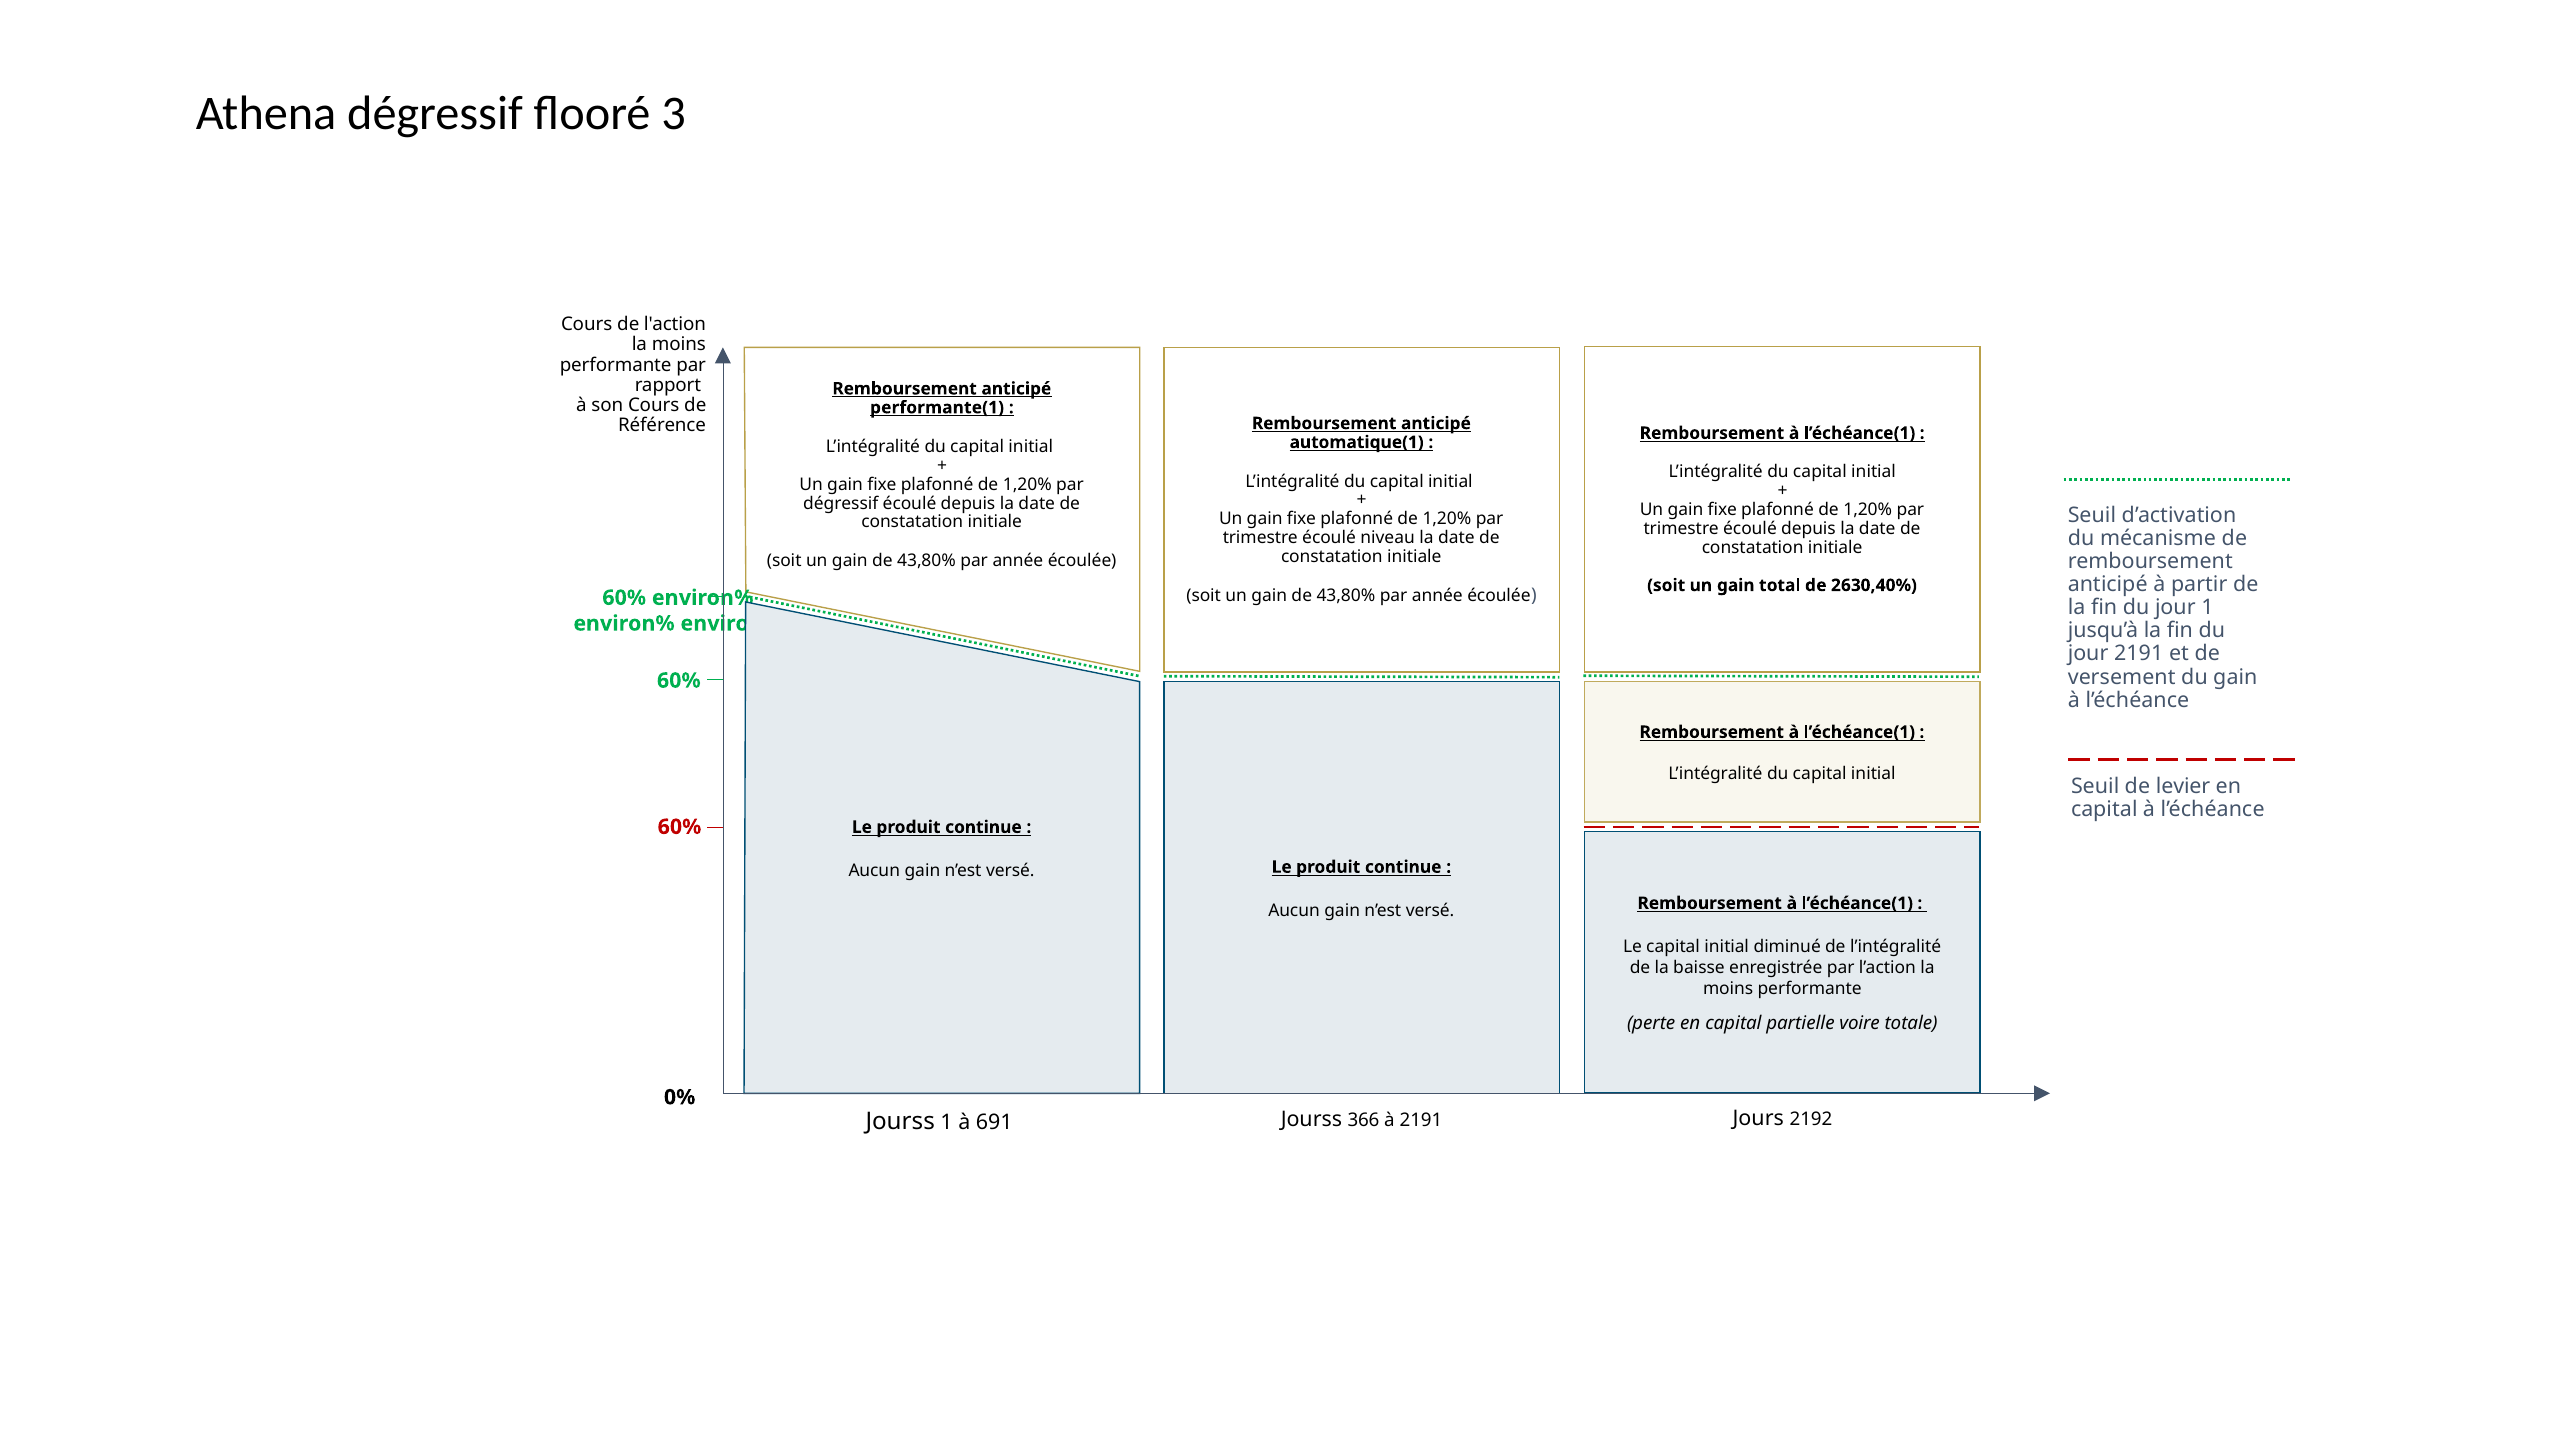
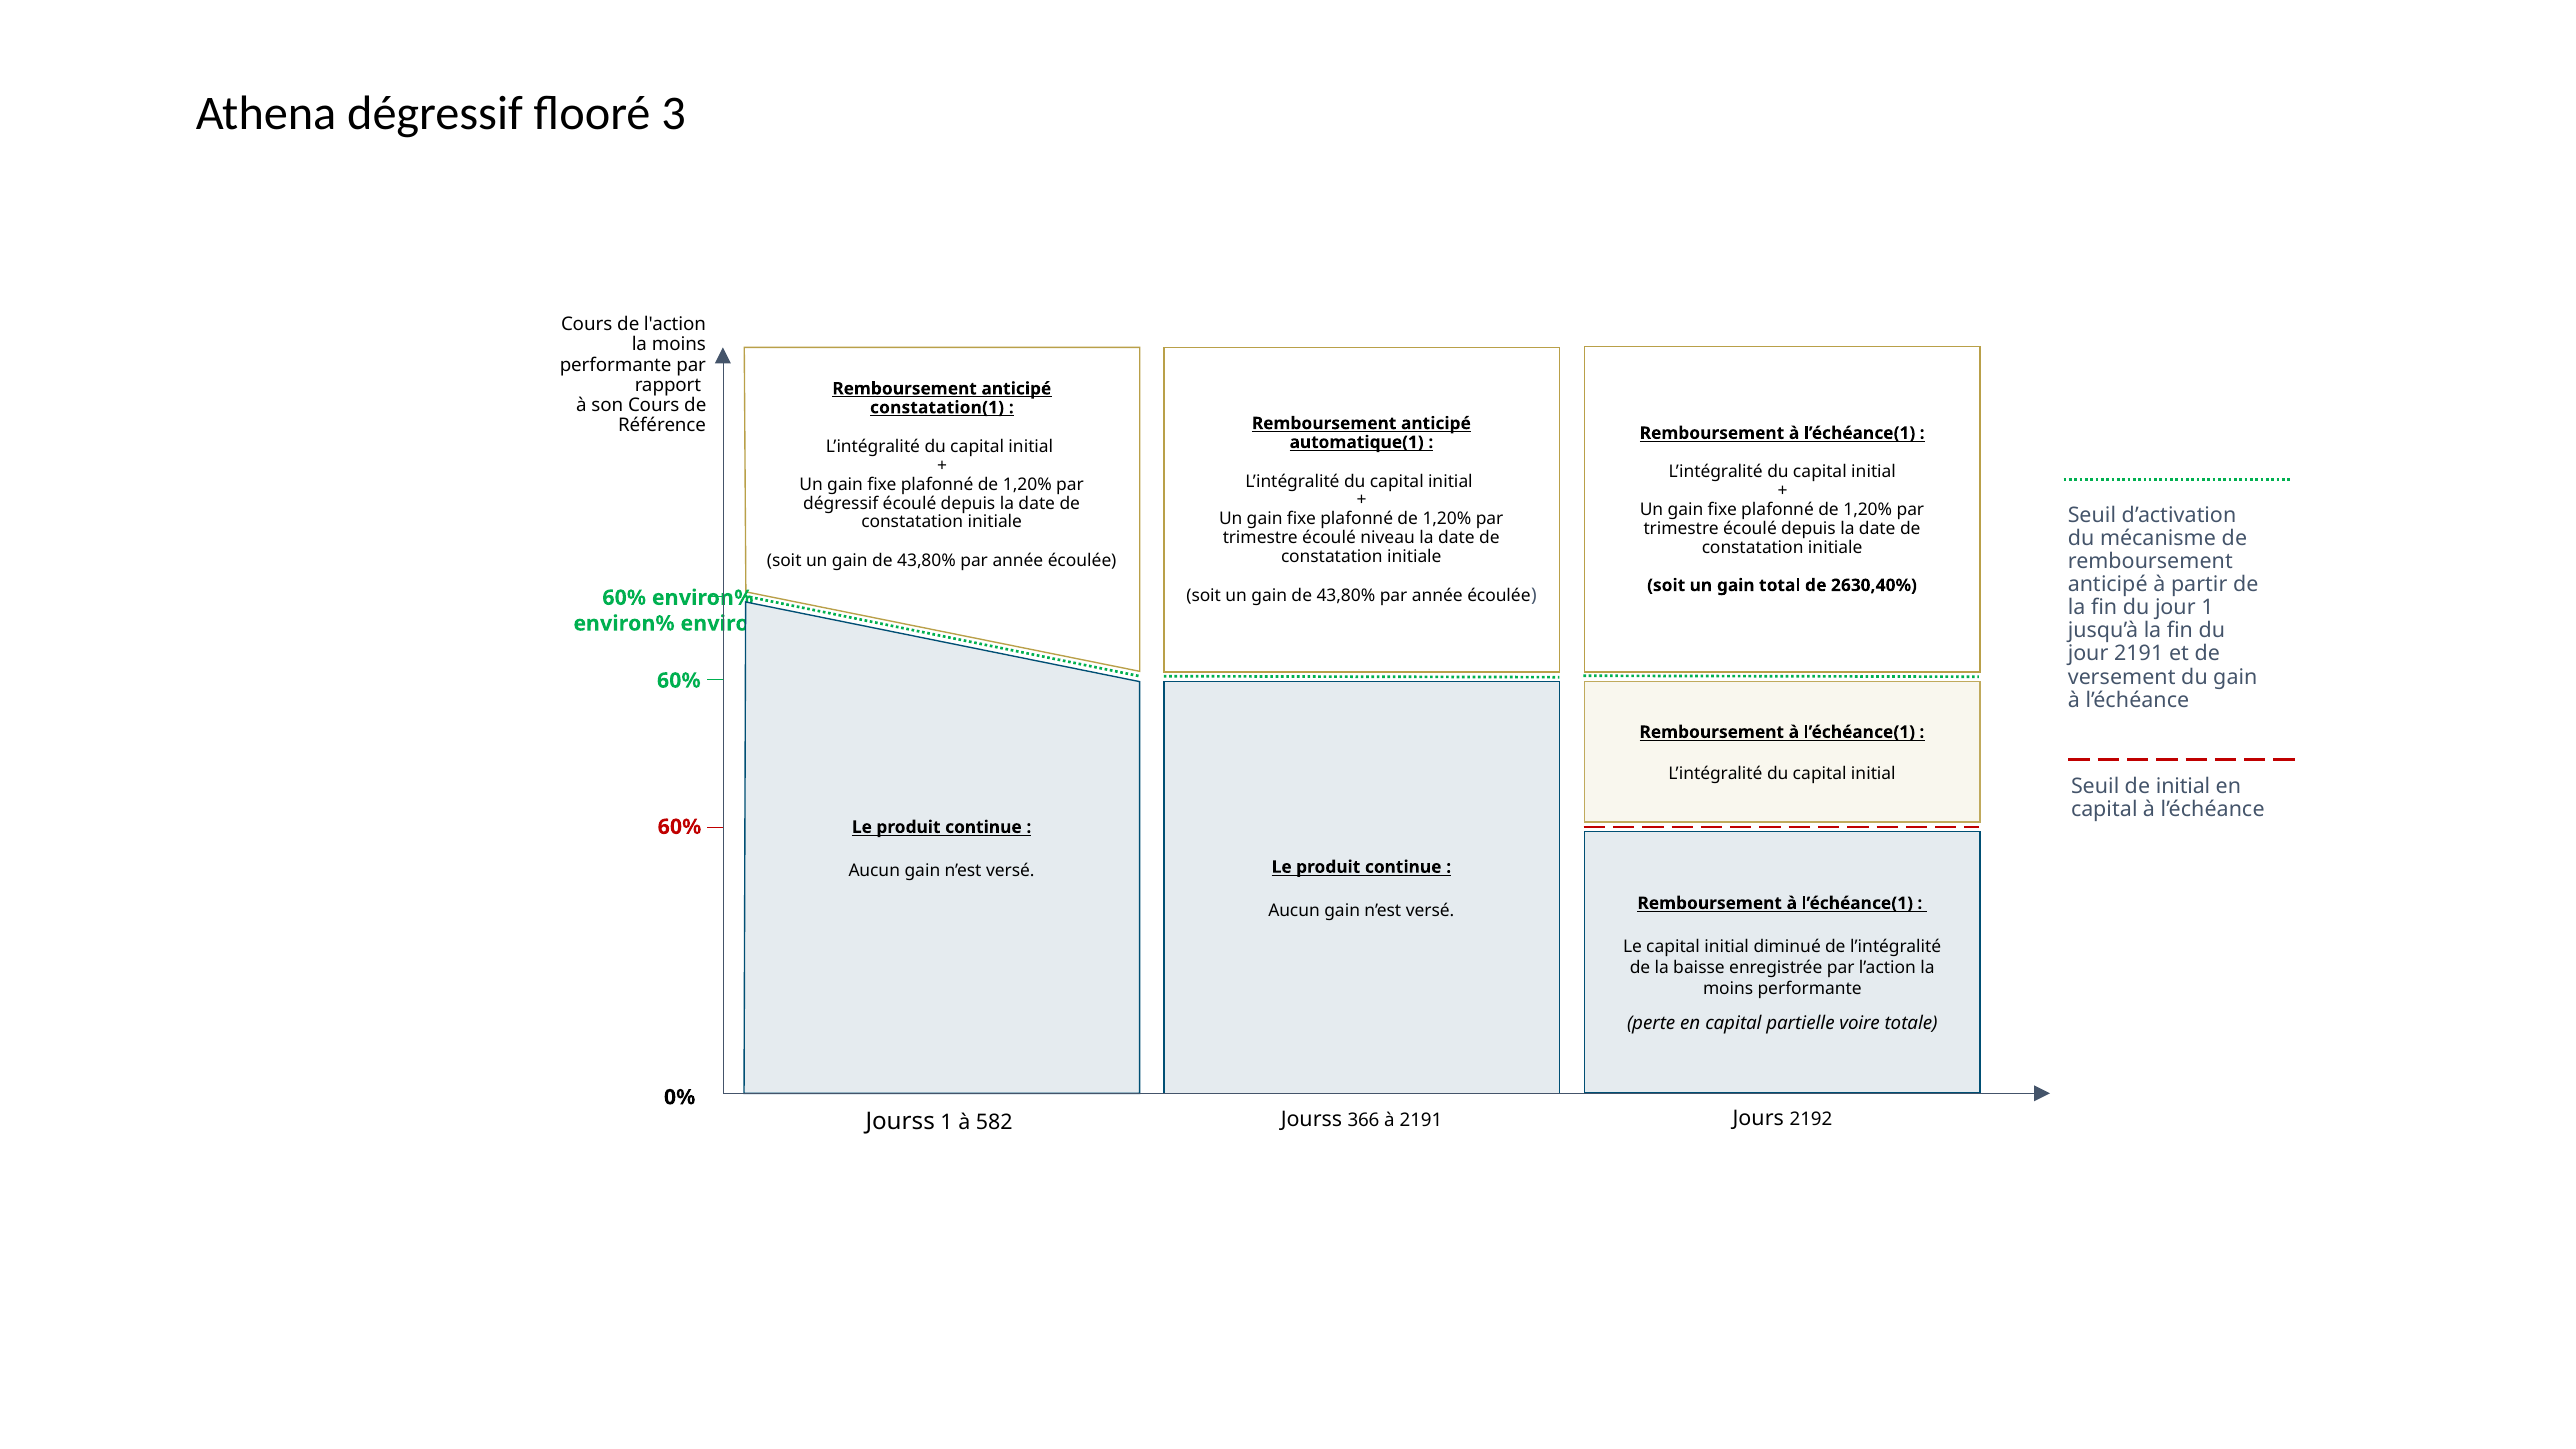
performante(1: performante(1 -> constatation(1 (937, 408)
de levier: levier -> initial (2183, 786)
691: 691 -> 582 (994, 1122)
